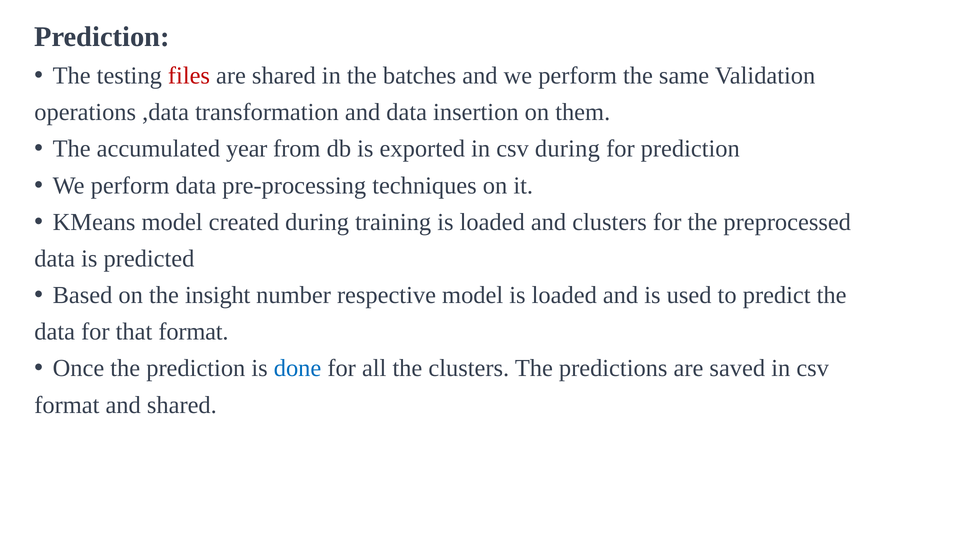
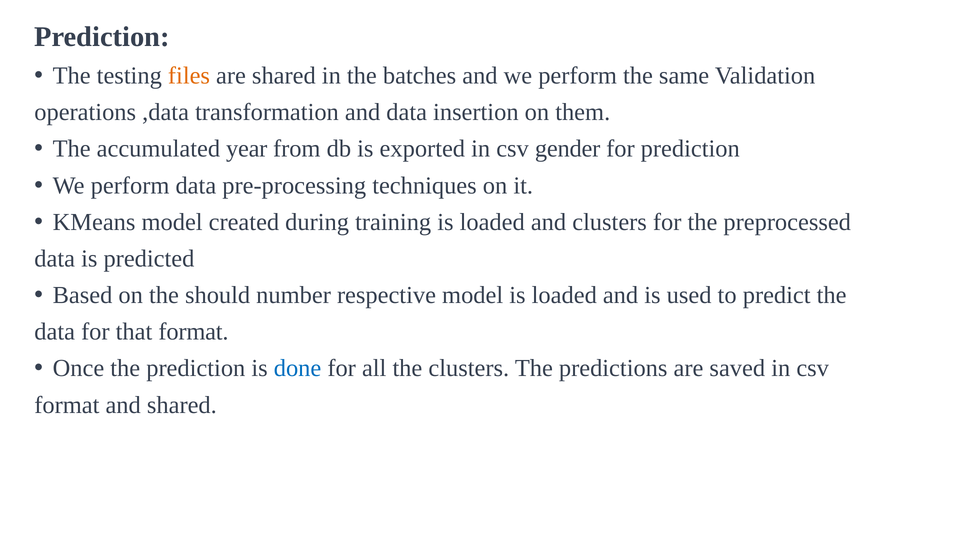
files colour: red -> orange (189, 76)
csv during: during -> gender (568, 149)
insight: insight -> should (218, 295)
